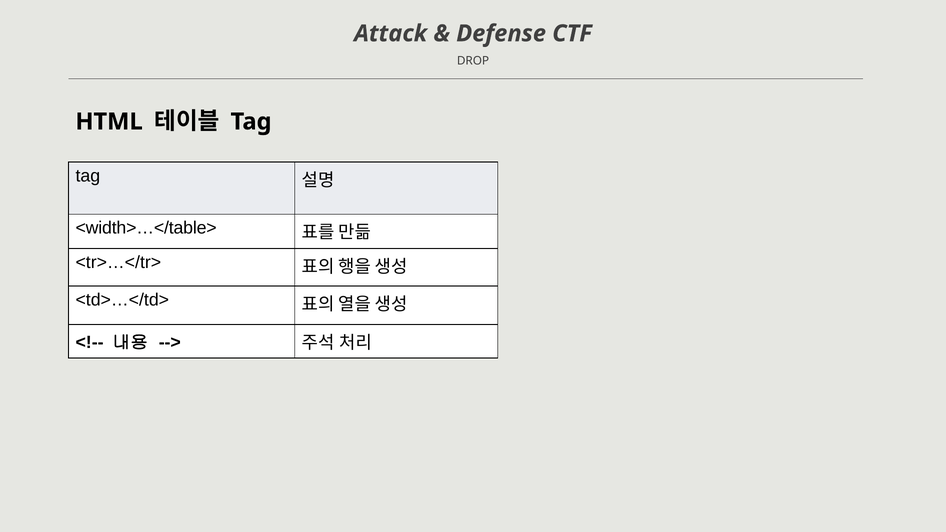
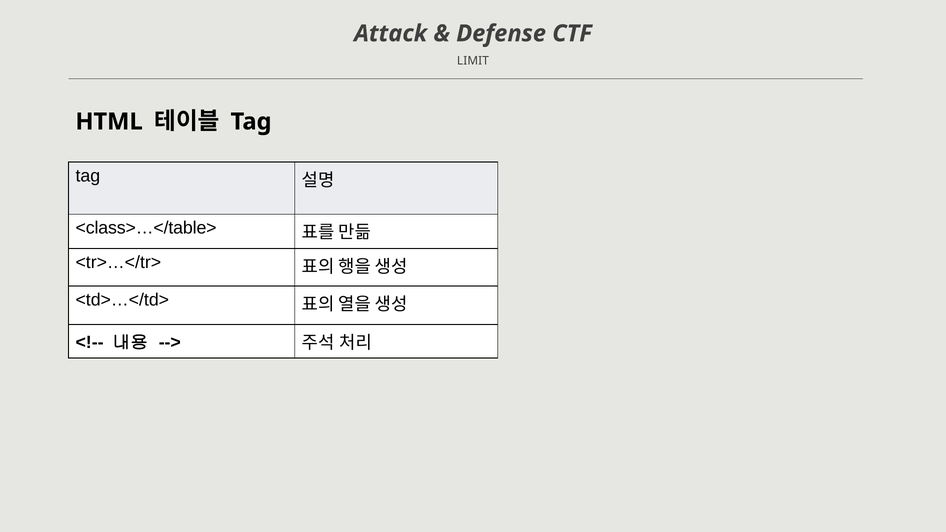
DROP: DROP -> LIMIT (473, 61)
<width>…</table>: <width>…</table> -> <class>…</table> (146, 228)
